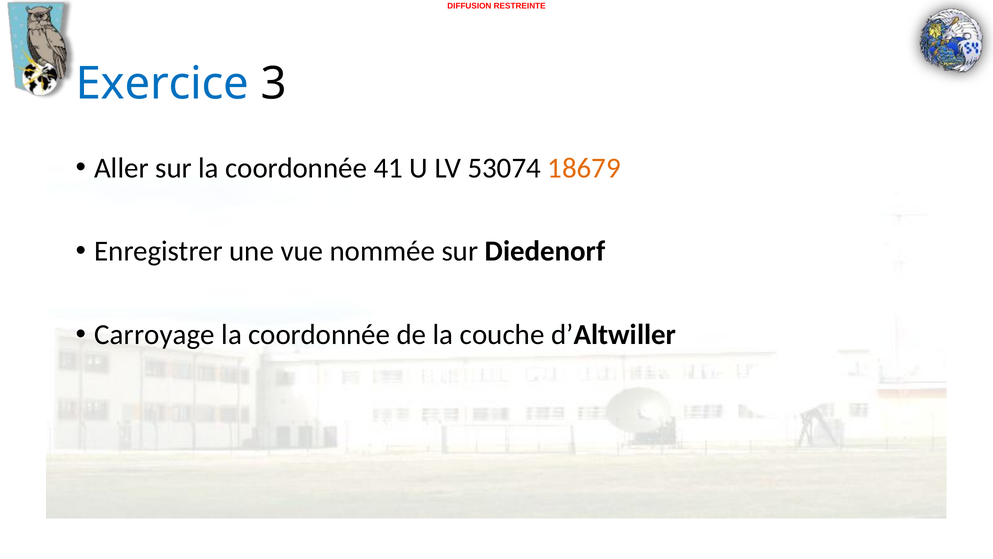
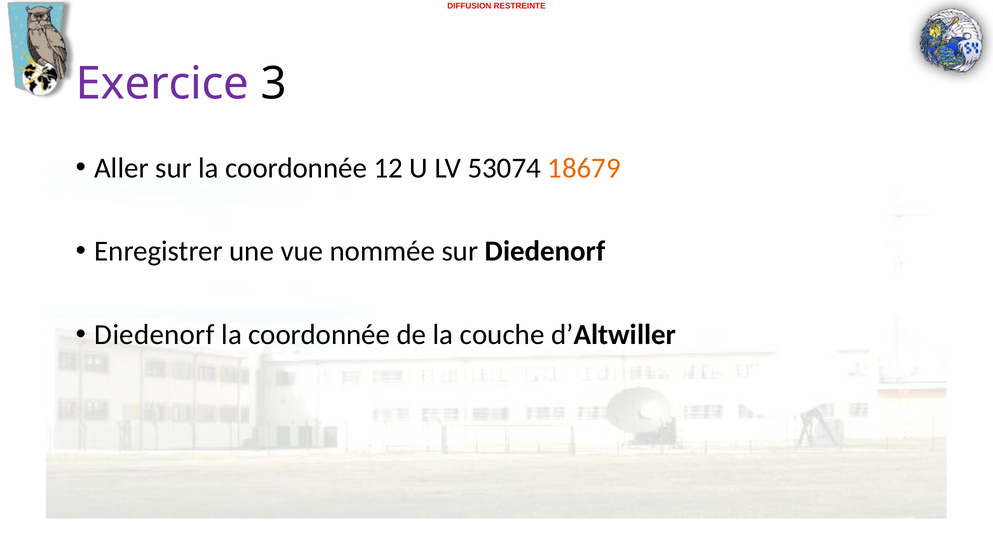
Exercice colour: blue -> purple (162, 83)
41: 41 -> 12 (388, 168)
Carroyage: Carroyage -> Diedenorf (154, 334)
